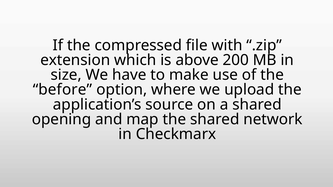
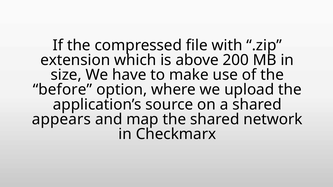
opening: opening -> appears (61, 120)
